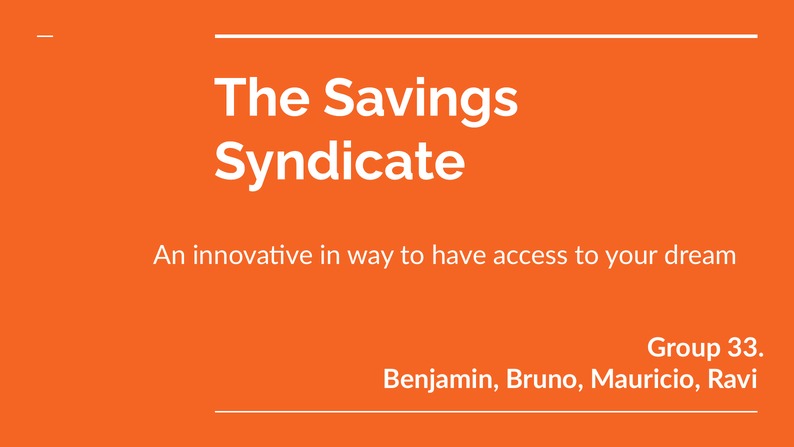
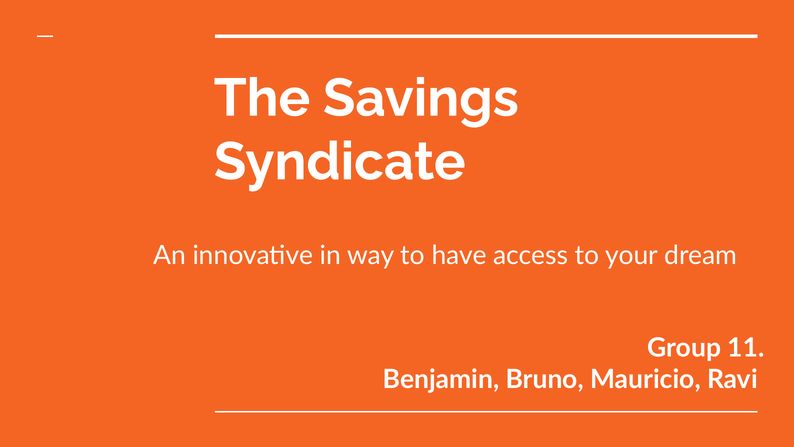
33: 33 -> 11 (746, 348)
